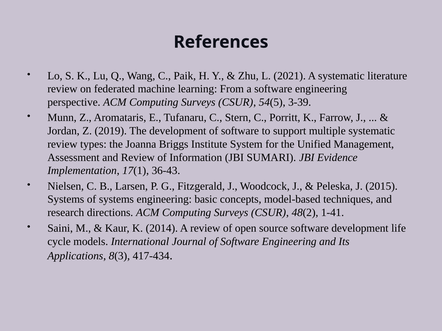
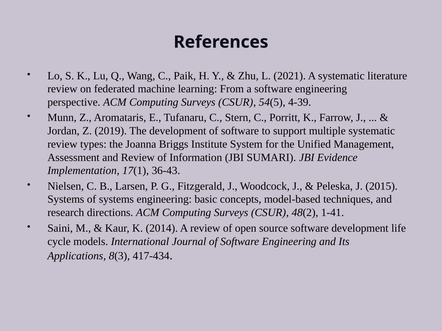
3-39: 3-39 -> 4-39 (300, 102)
